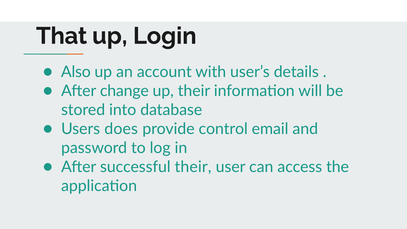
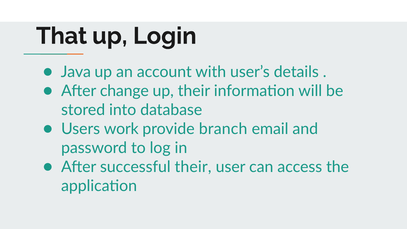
Also: Also -> Java (76, 72)
does: does -> work (121, 129)
control: control -> branch (223, 129)
